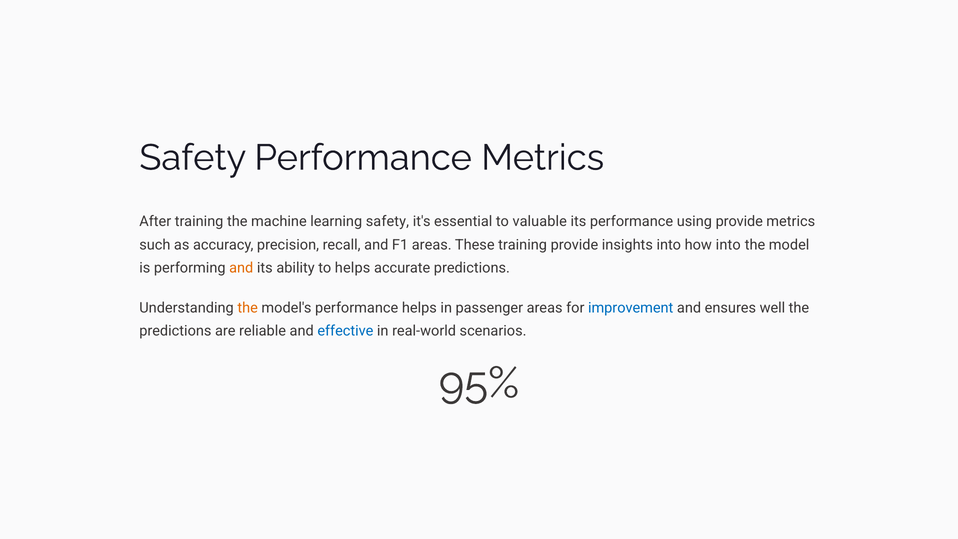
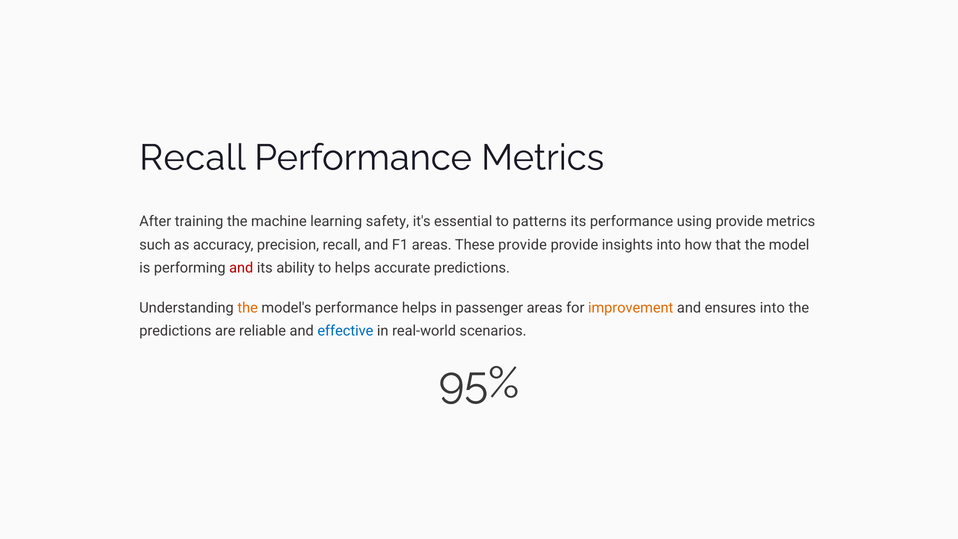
Safety: Safety -> Recall (193, 158)
valuable: valuable -> patterns (540, 222)
These training: training -> provide (522, 245)
how into: into -> that (728, 245)
and colour: orange -> red (241, 268)
improvement colour: blue -> orange (631, 308)
ensures well: well -> into (772, 308)
